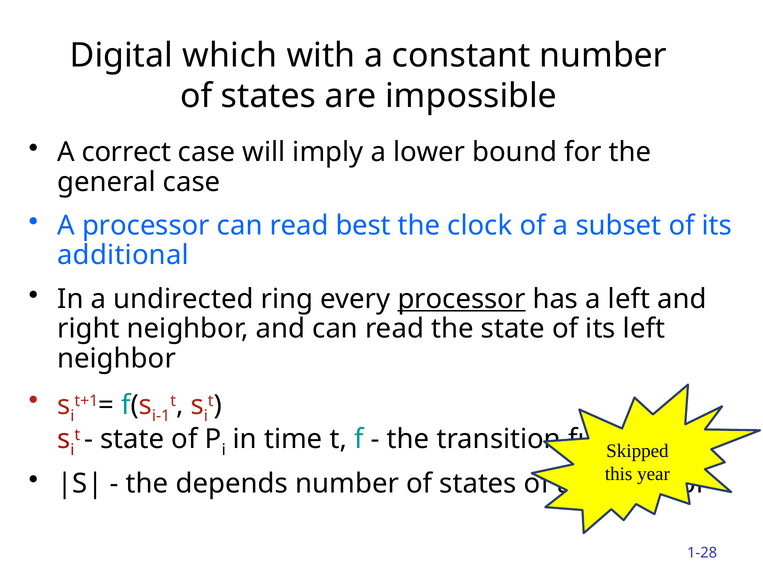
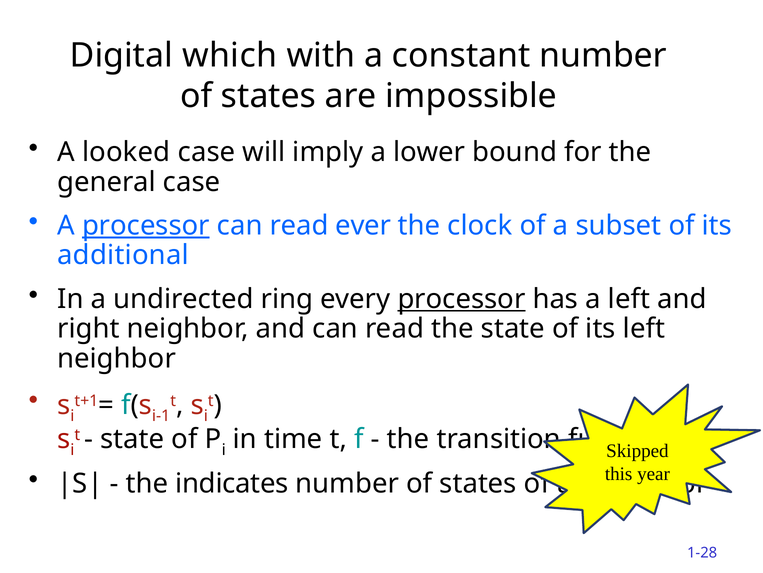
correct: correct -> looked (126, 152)
processor underline: none -> present (146, 225)
best: best -> ever (363, 225)
depends: depends -> indicates (232, 483)
